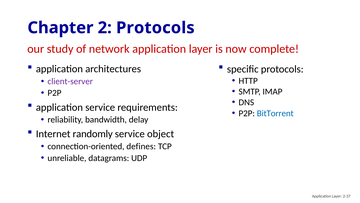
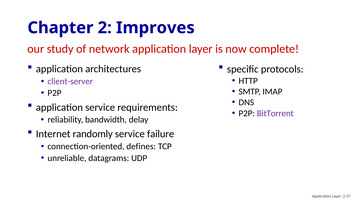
2 Protocols: Protocols -> Improves (155, 28)
BitTorrent colour: blue -> purple (275, 113)
object: object -> failure (161, 134)
